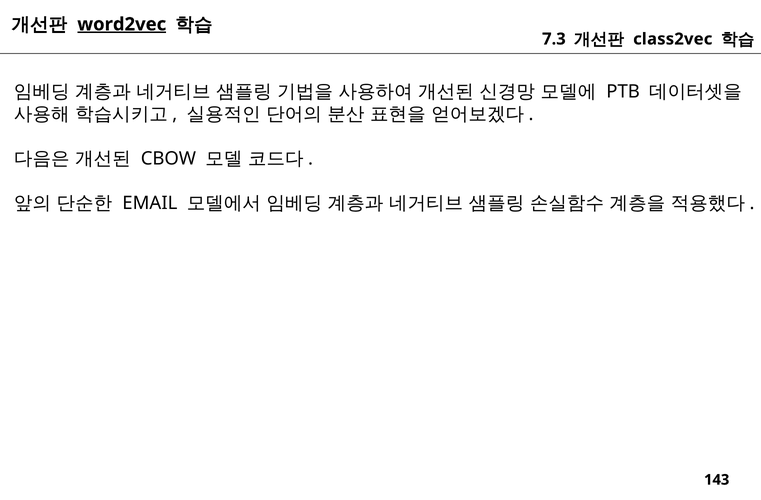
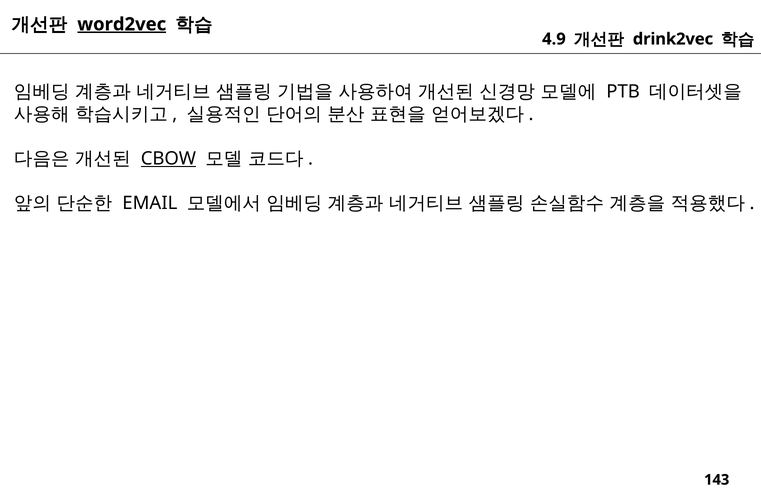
7.3: 7.3 -> 4.9 (554, 39)
class2vec: class2vec -> drink2vec (673, 39)
CBOW underline: none -> present (168, 159)
